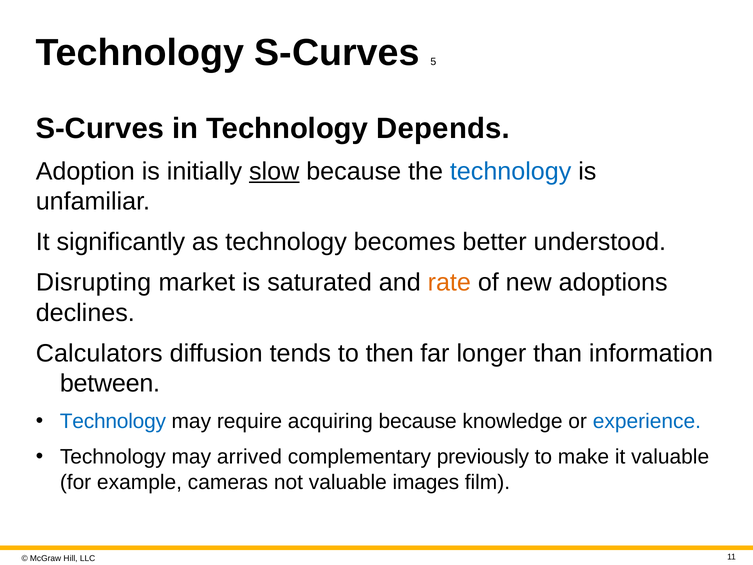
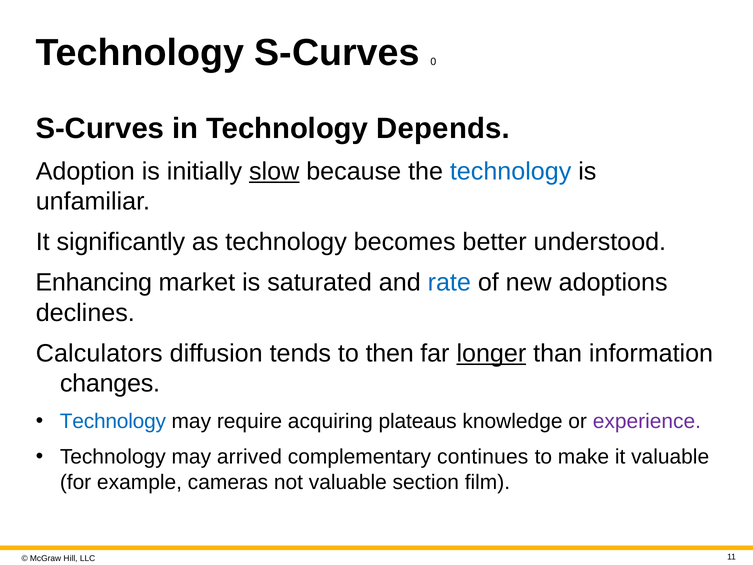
5: 5 -> 0 (433, 62)
Disrupting: Disrupting -> Enhancing (94, 283)
rate colour: orange -> blue (449, 283)
longer underline: none -> present (491, 353)
between: between -> changes (110, 383)
acquiring because: because -> plateaus (418, 421)
experience colour: blue -> purple (647, 421)
previously: previously -> continues (483, 457)
images: images -> section (426, 482)
